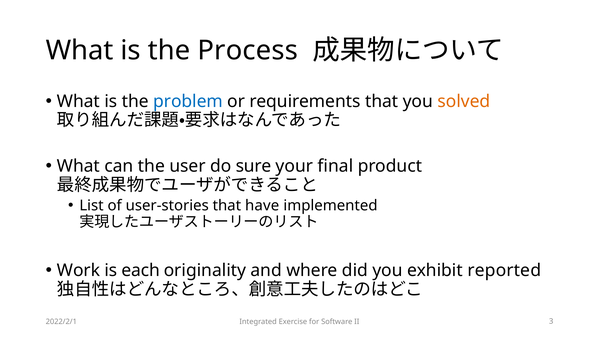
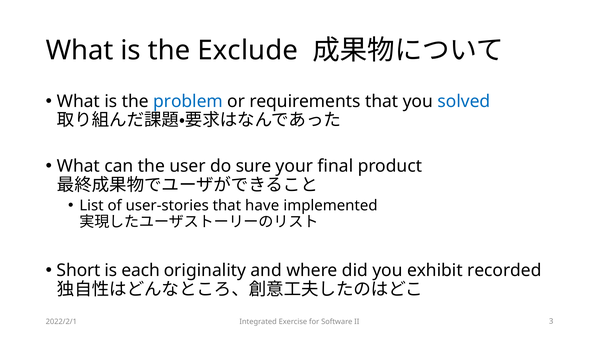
Process: Process -> Exclude (248, 50)
solved colour: orange -> blue (464, 101)
Work: Work -> Short (79, 271)
reported: reported -> recorded (504, 271)
